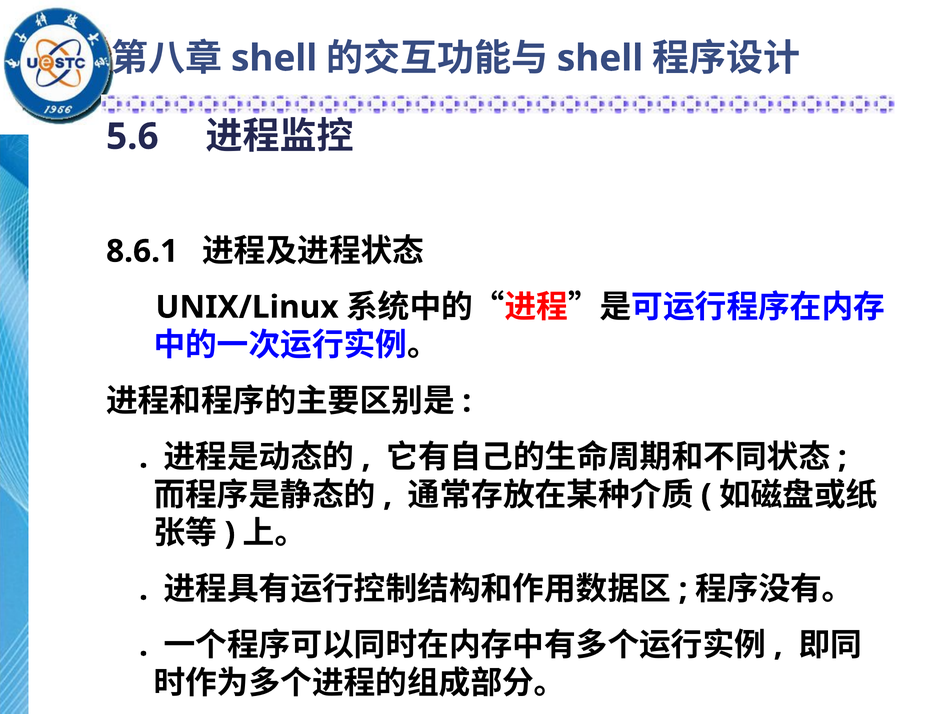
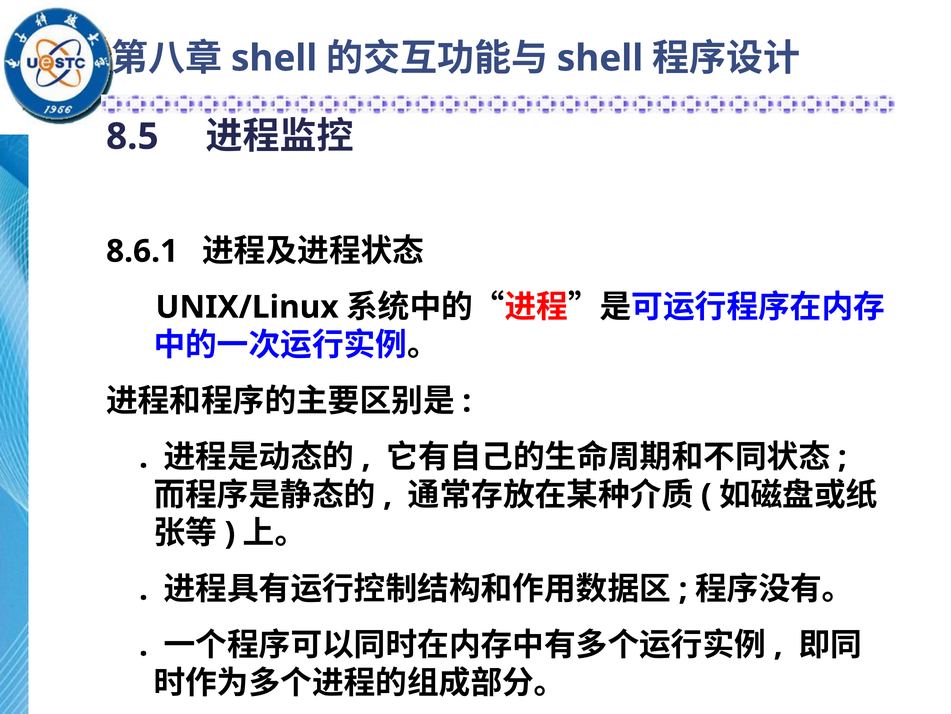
5.6: 5.6 -> 8.5 (132, 136)
